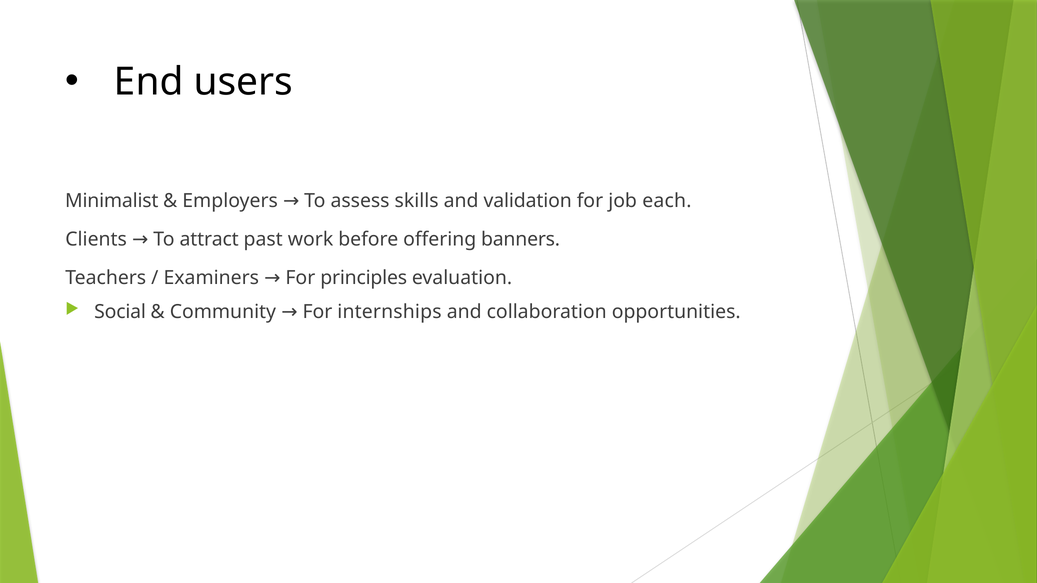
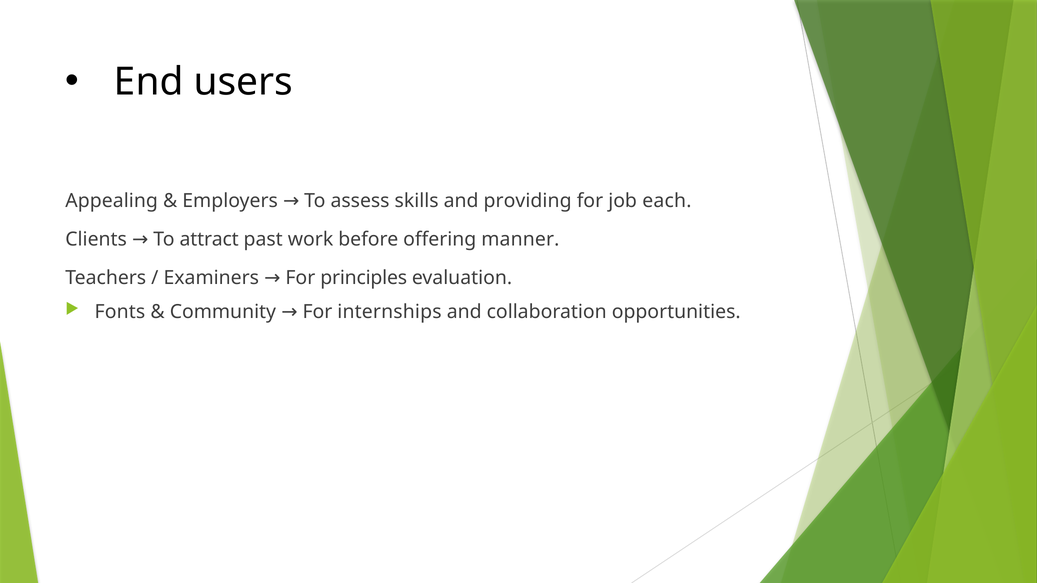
Minimalist: Minimalist -> Appealing (112, 201)
validation: validation -> providing (528, 201)
banners: banners -> manner (520, 239)
Social: Social -> Fonts (120, 312)
